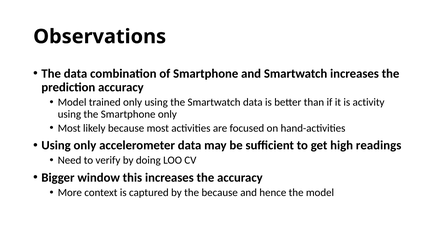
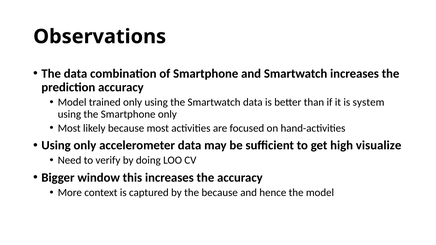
activity: activity -> system (369, 102)
readings: readings -> visualize (379, 145)
